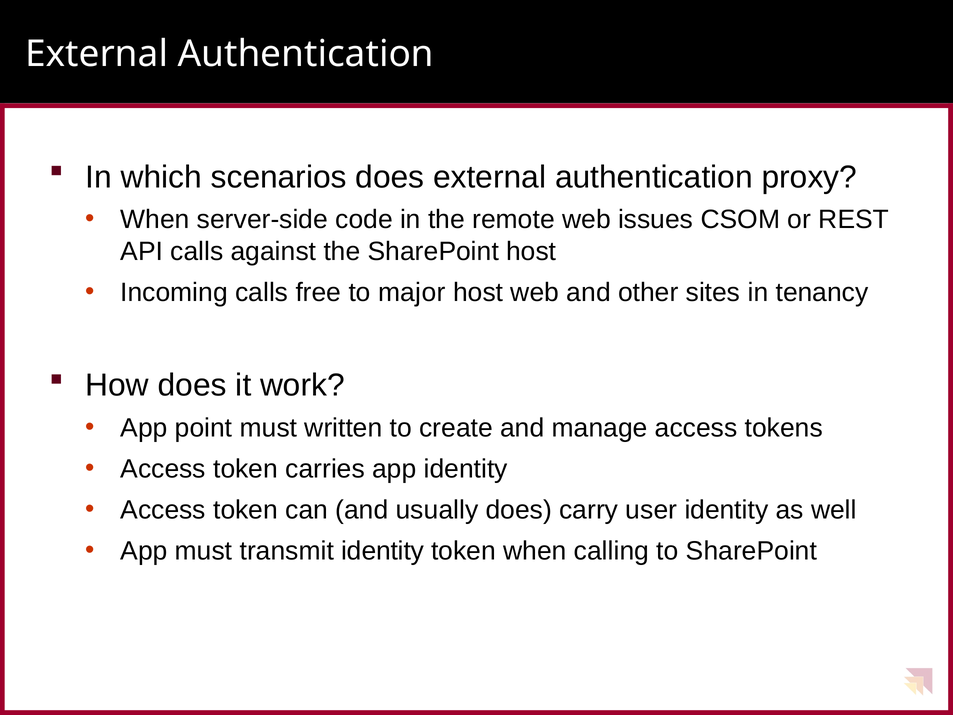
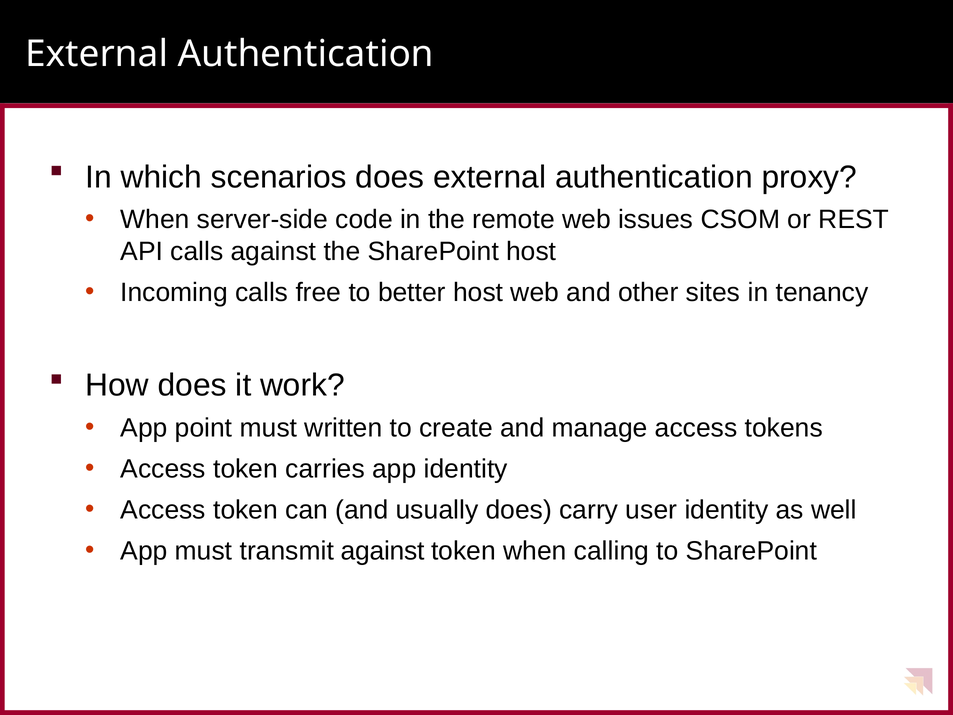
major: major -> better (412, 292)
transmit identity: identity -> against (383, 551)
